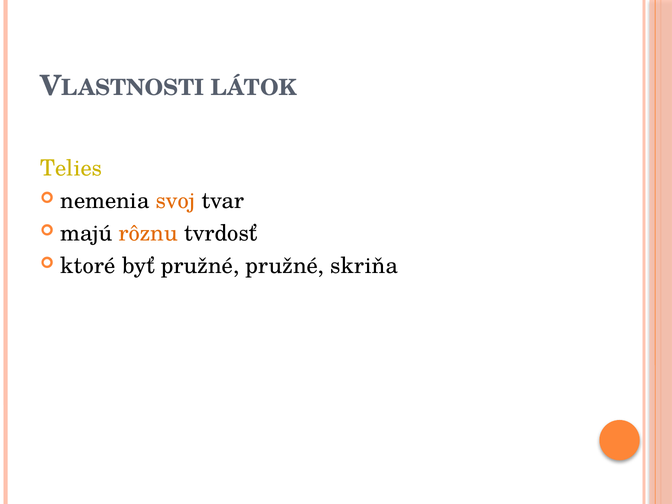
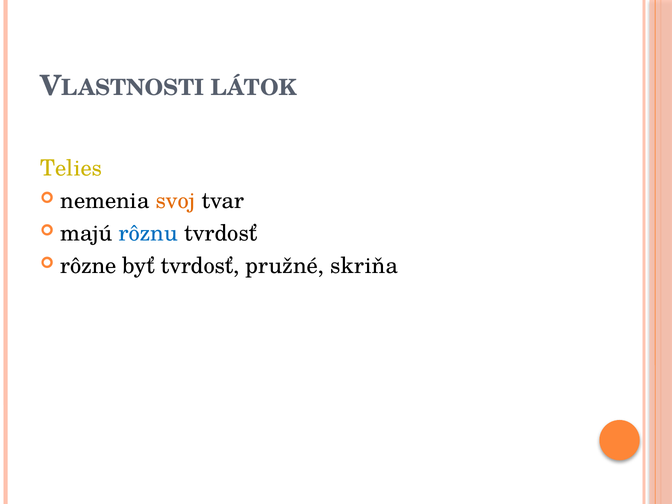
rôznu colour: orange -> blue (148, 233)
ktoré: ktoré -> rôzne (88, 266)
byť pružné: pružné -> tvrdosť (200, 266)
